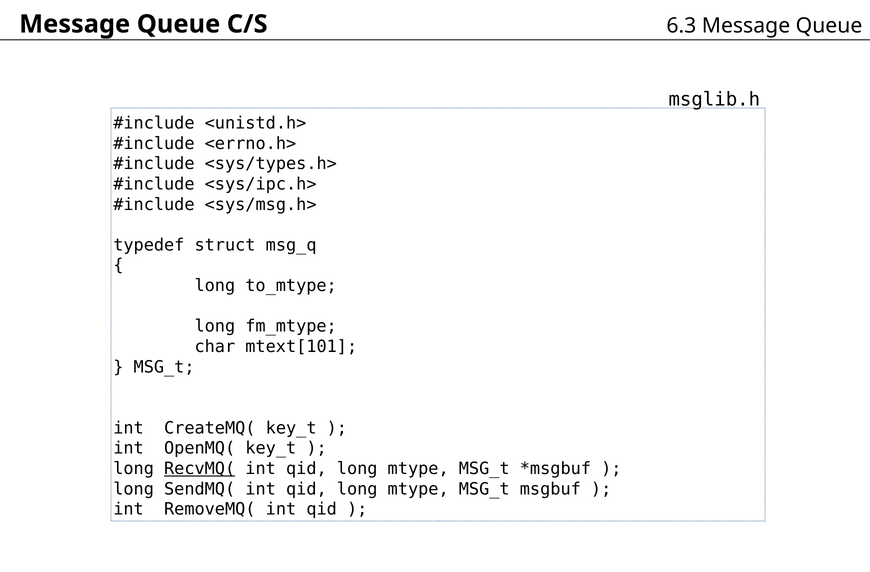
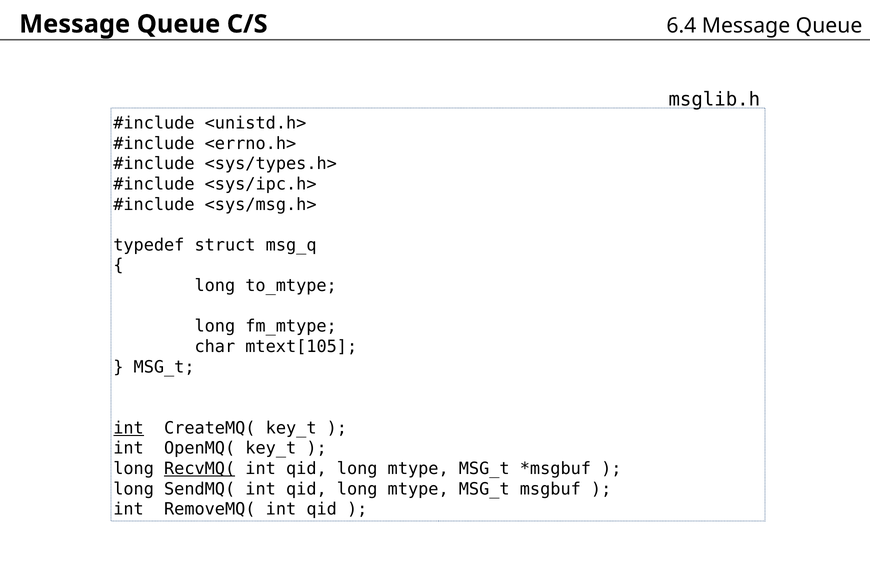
6.3: 6.3 -> 6.4 (681, 26)
mtext[101: mtext[101 -> mtext[105 (301, 346)
int underline: none -> present (129, 428)
